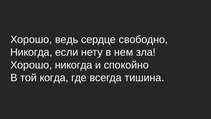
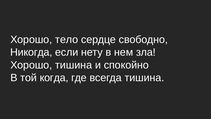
ведь: ведь -> тело (67, 40)
Хорошо никогда: никогда -> тишина (74, 65)
